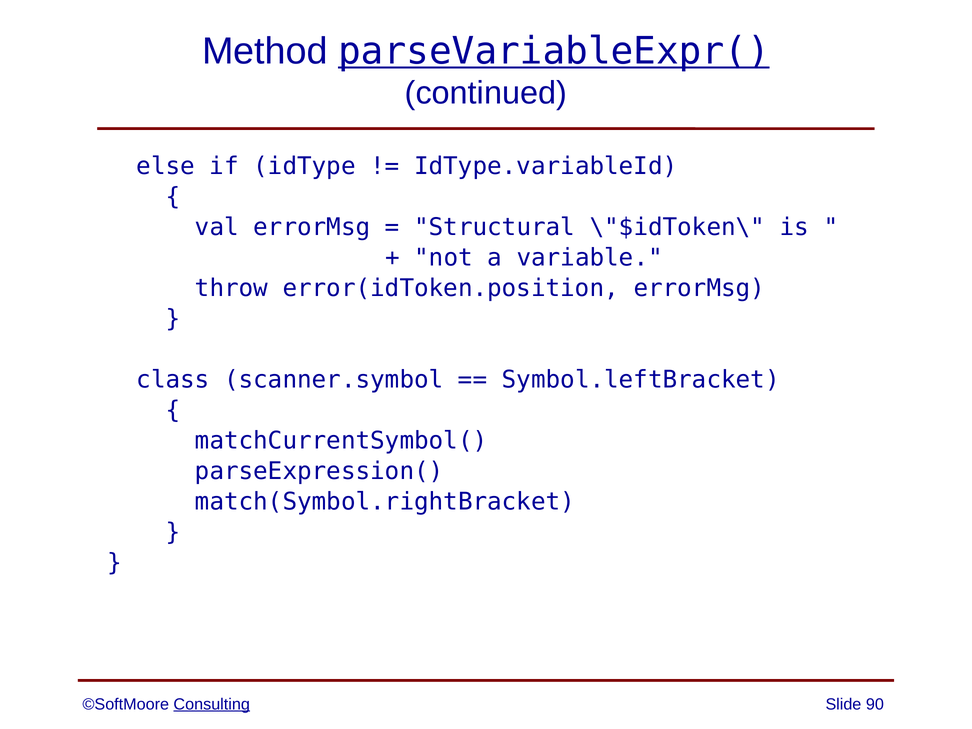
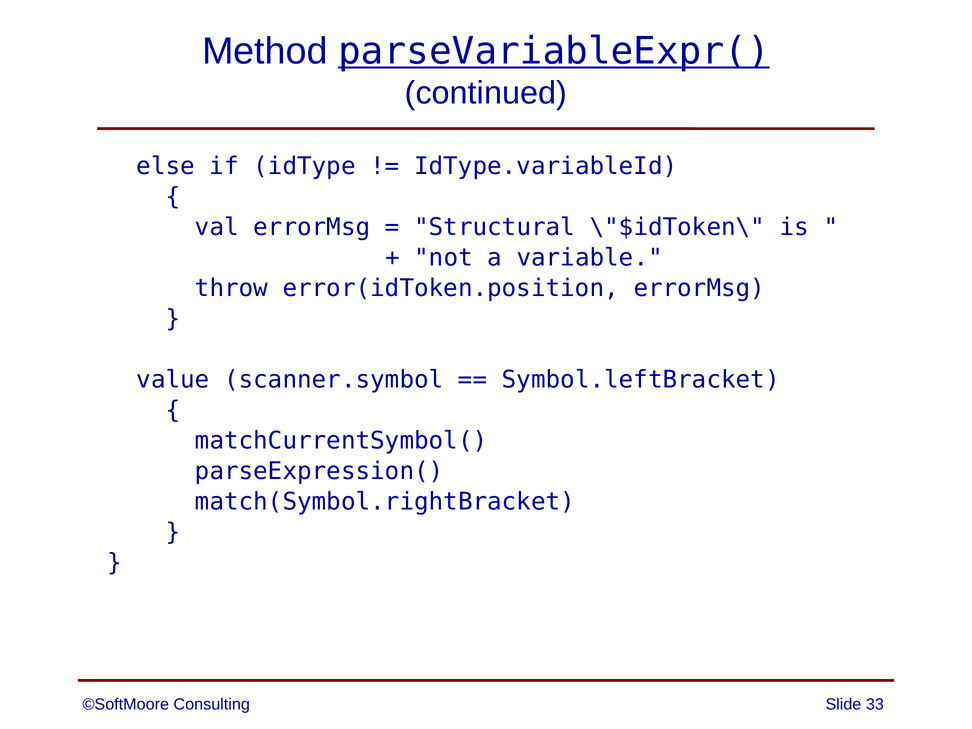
class: class -> value (173, 380)
Consulting underline: present -> none (212, 704)
90: 90 -> 33 (875, 704)
